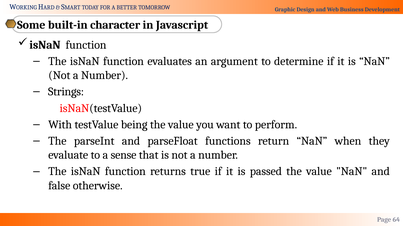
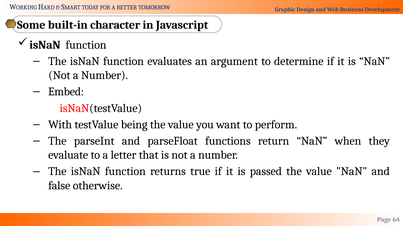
Strings: Strings -> Embed (66, 92)
sense: sense -> letter (124, 156)
